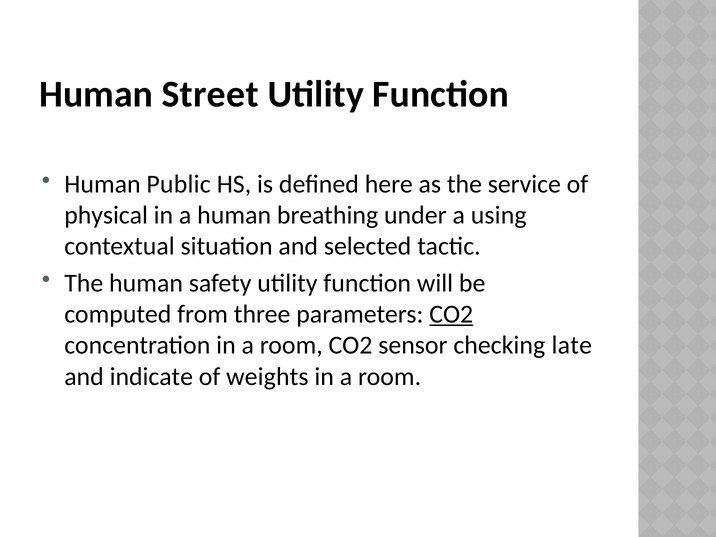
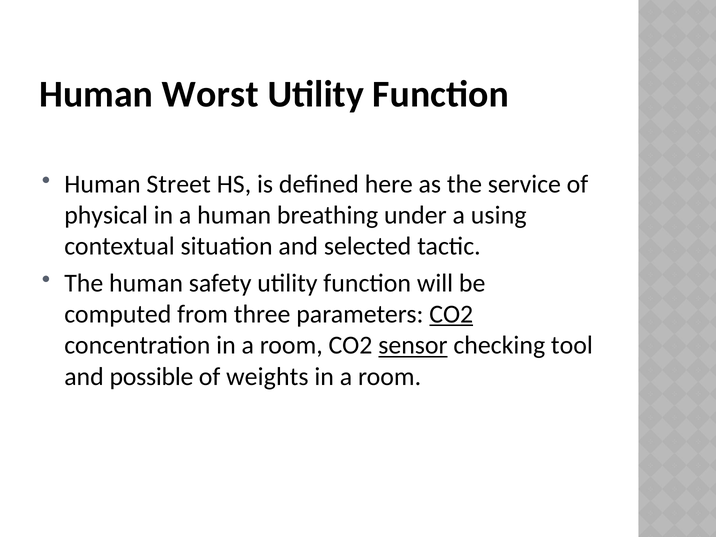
Street: Street -> Worst (210, 95)
Public: Public -> Street (179, 184)
sensor underline: none -> present (413, 345)
late: late -> tool (572, 345)
indicate: indicate -> possible (151, 377)
